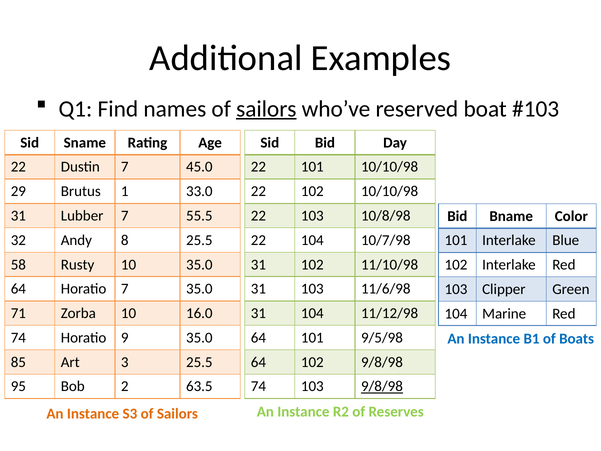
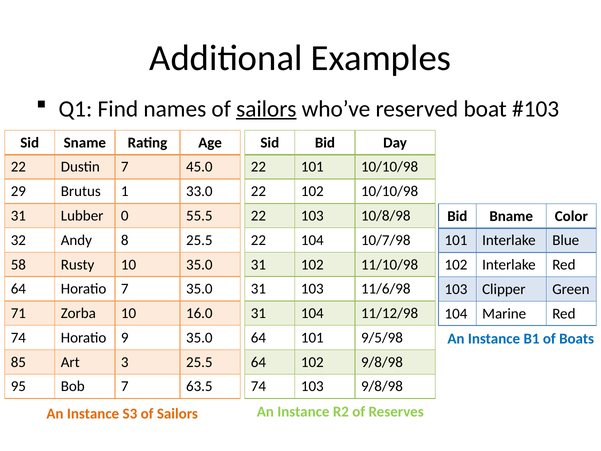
Lubber 7: 7 -> 0 (125, 216)
Bob 2: 2 -> 7 (125, 386)
9/8/98 underline: present -> none (382, 386)
